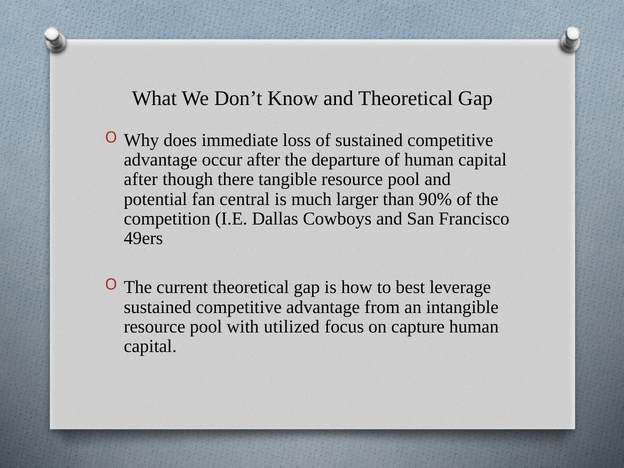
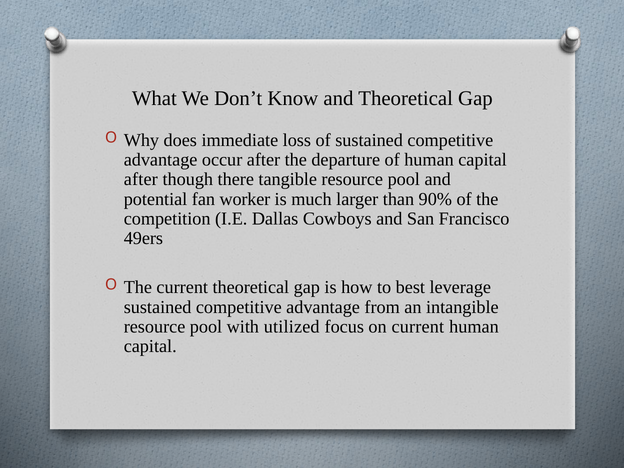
central: central -> worker (245, 199)
on capture: capture -> current (418, 327)
